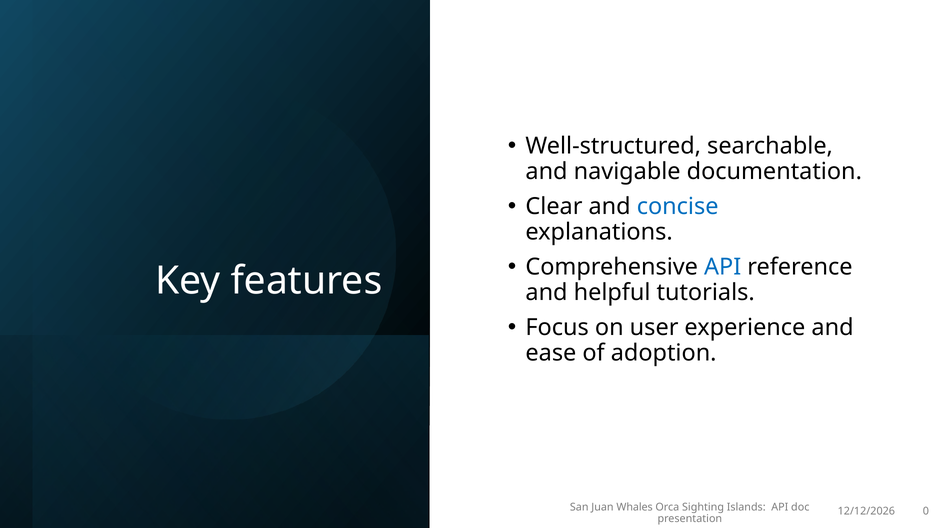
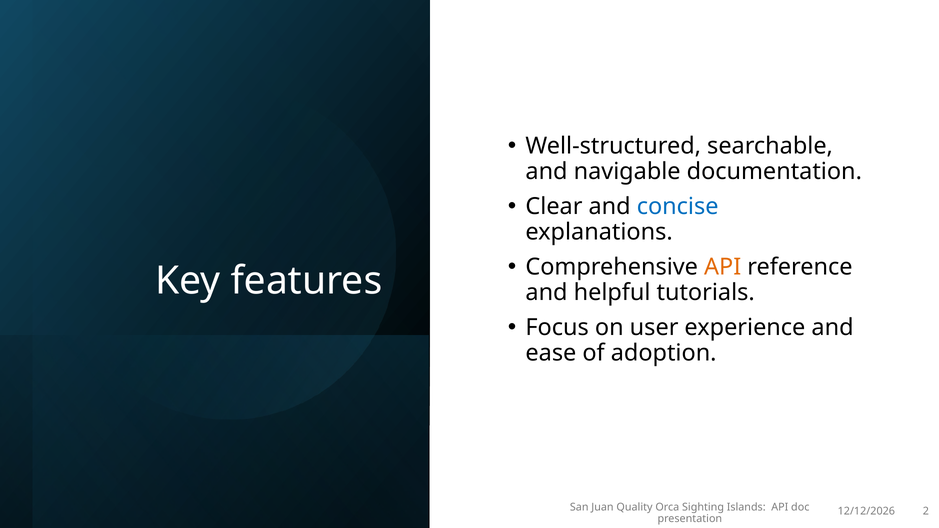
API colour: blue -> orange (723, 267)
Whales: Whales -> Quality (635, 507)
0: 0 -> 2 (926, 511)
